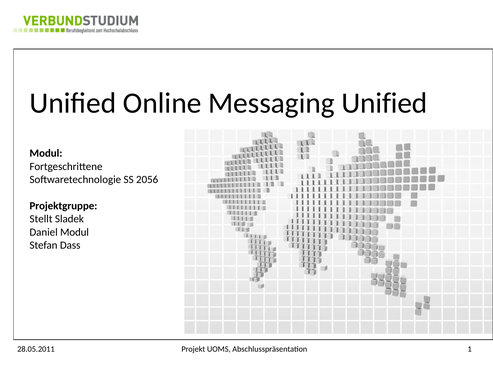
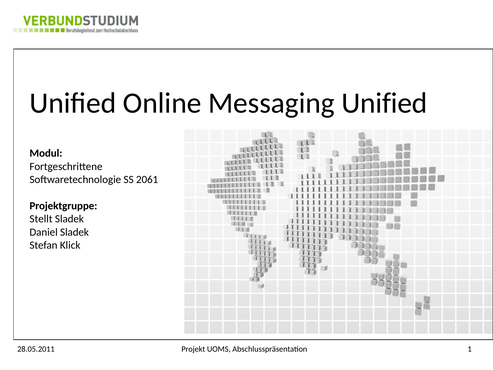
2056: 2056 -> 2061 (147, 179)
Daniel Modul: Modul -> Sladek (74, 232)
Dass: Dass -> Klick (70, 245)
